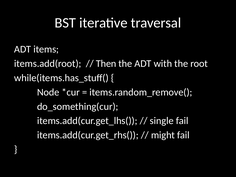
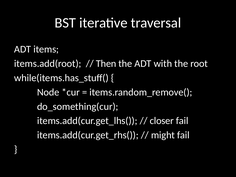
single: single -> closer (162, 121)
